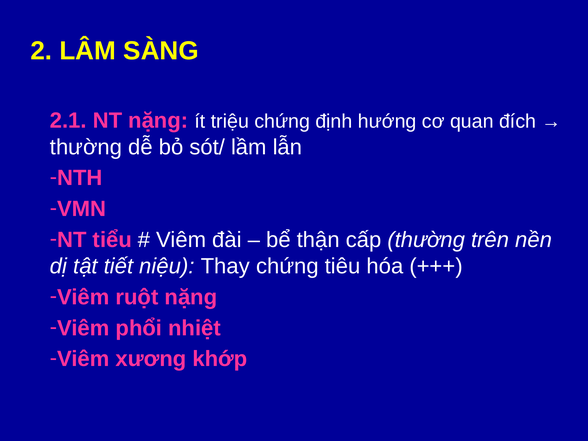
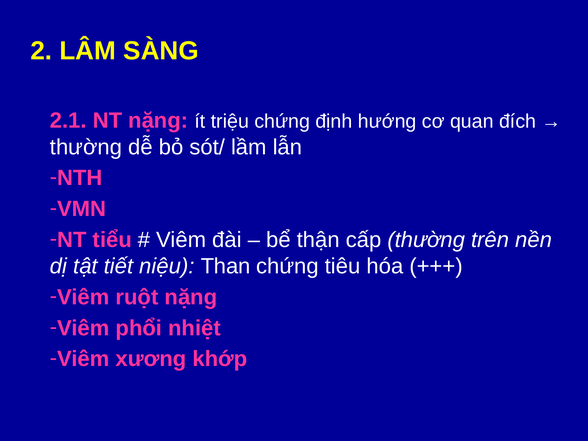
Thay: Thay -> Than (226, 266)
